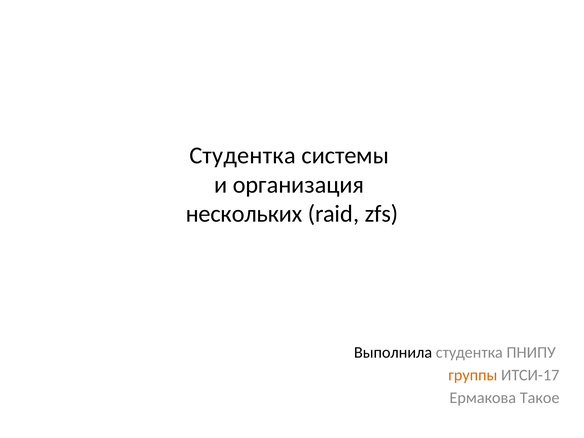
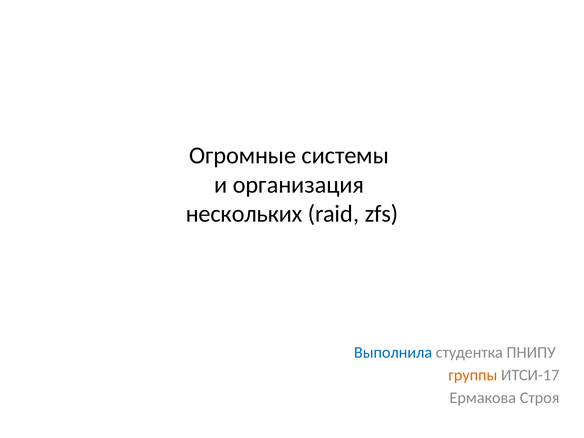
Студентка: Студентка -> Огромные (243, 155)
Выполнила colour: black -> blue (393, 352)
Такое: Такое -> Строя (540, 398)
